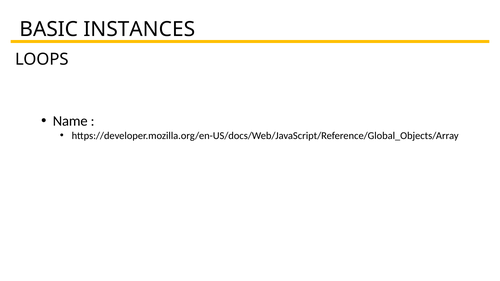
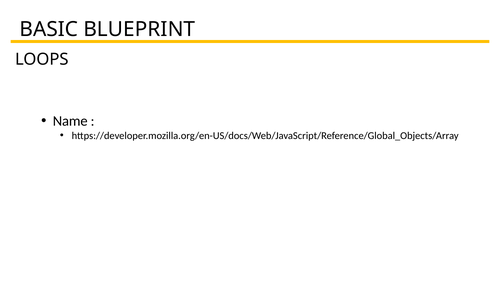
INSTANCES: INSTANCES -> BLUEPRINT (139, 29)
